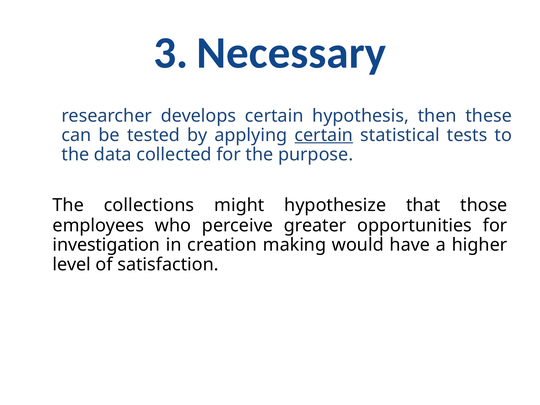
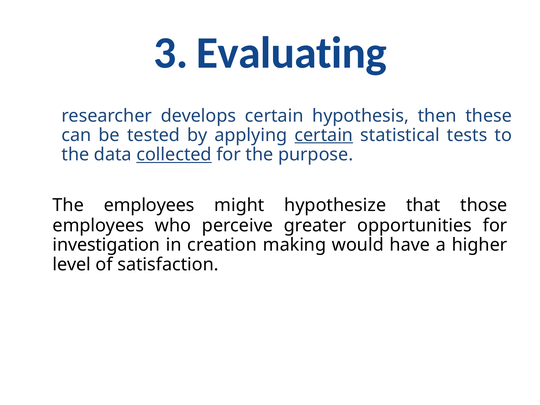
Necessary: Necessary -> Evaluating (292, 53)
collected underline: none -> present (174, 155)
The collections: collections -> employees (149, 205)
